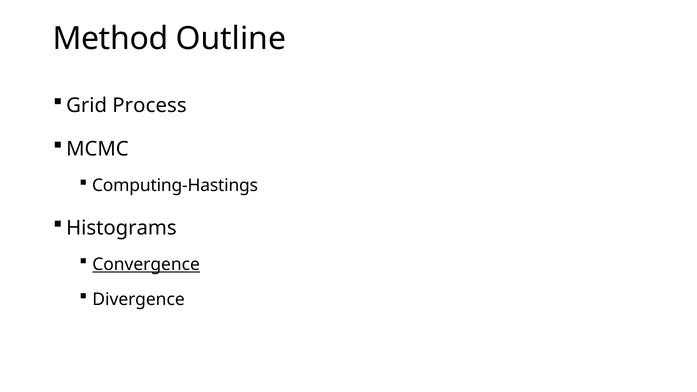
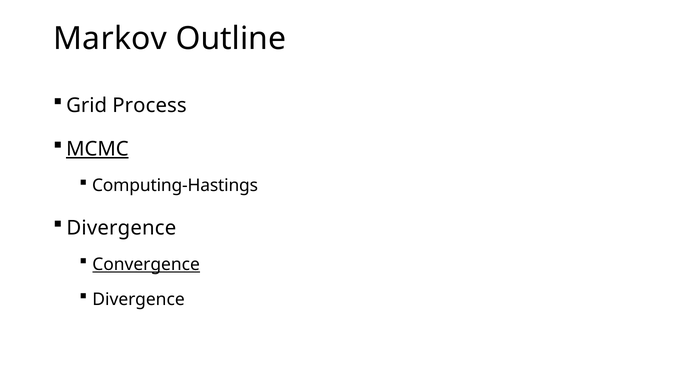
Method: Method -> Markov (110, 39)
MCMC underline: none -> present (97, 149)
Histograms: Histograms -> Divergence (121, 228)
